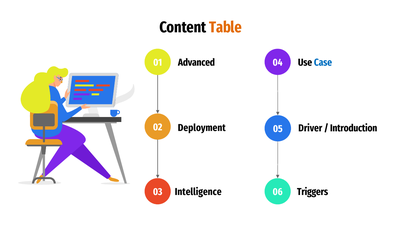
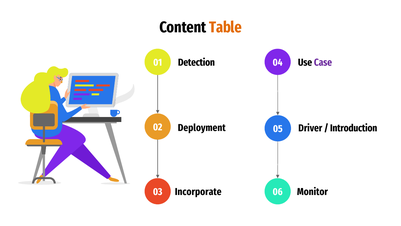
Advanced: Advanced -> Detection (196, 62)
Case colour: blue -> purple (323, 62)
Intelligence: Intelligence -> Incorporate (198, 192)
Triggers: Triggers -> Monitor (312, 192)
